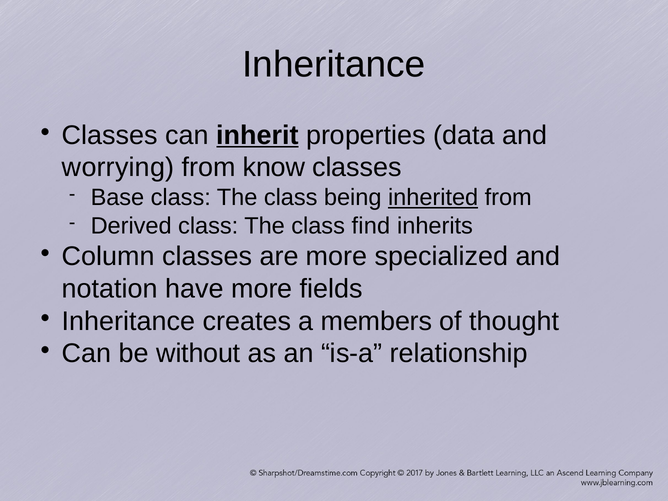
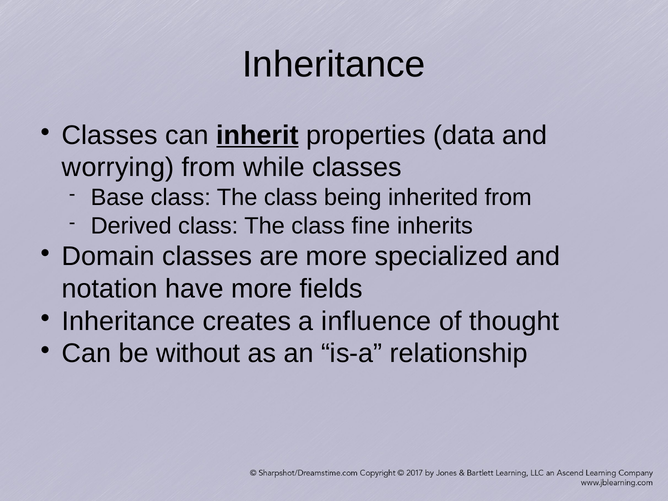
know: know -> while (274, 168)
inherited underline: present -> none (433, 198)
find: find -> fine (371, 226)
Column: Column -> Domain (108, 256)
members: members -> influence (376, 321)
